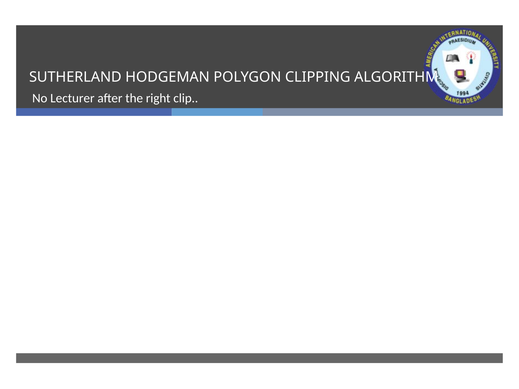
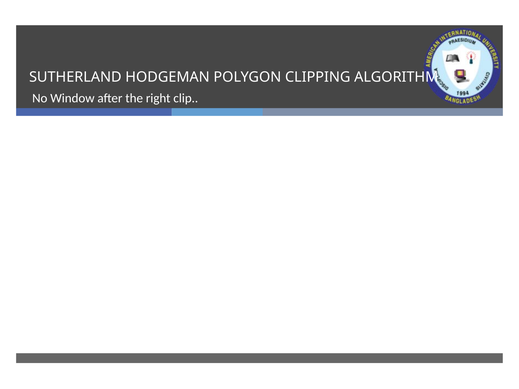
Lecturer: Lecturer -> Window (72, 98)
